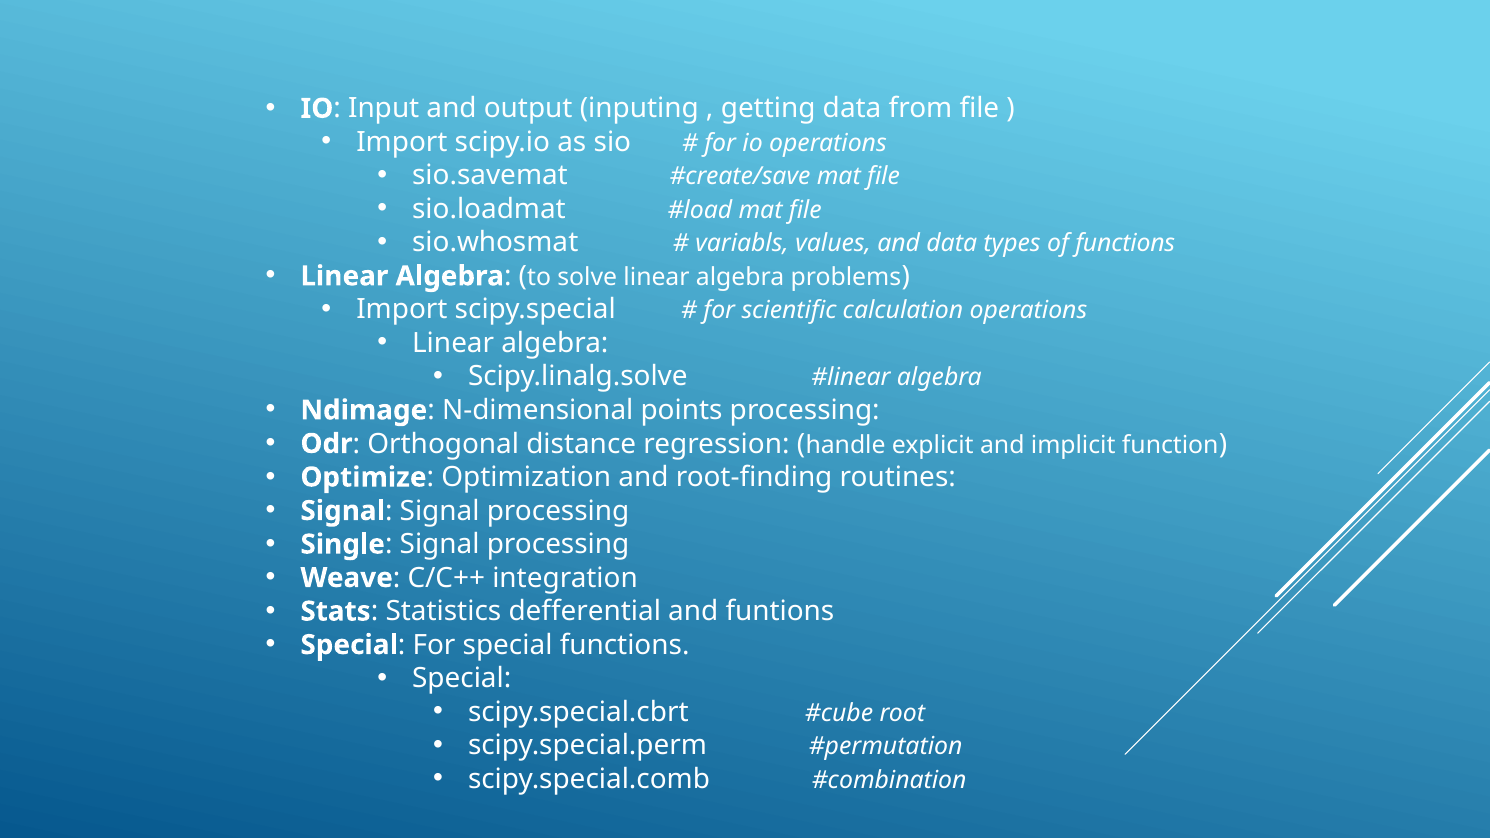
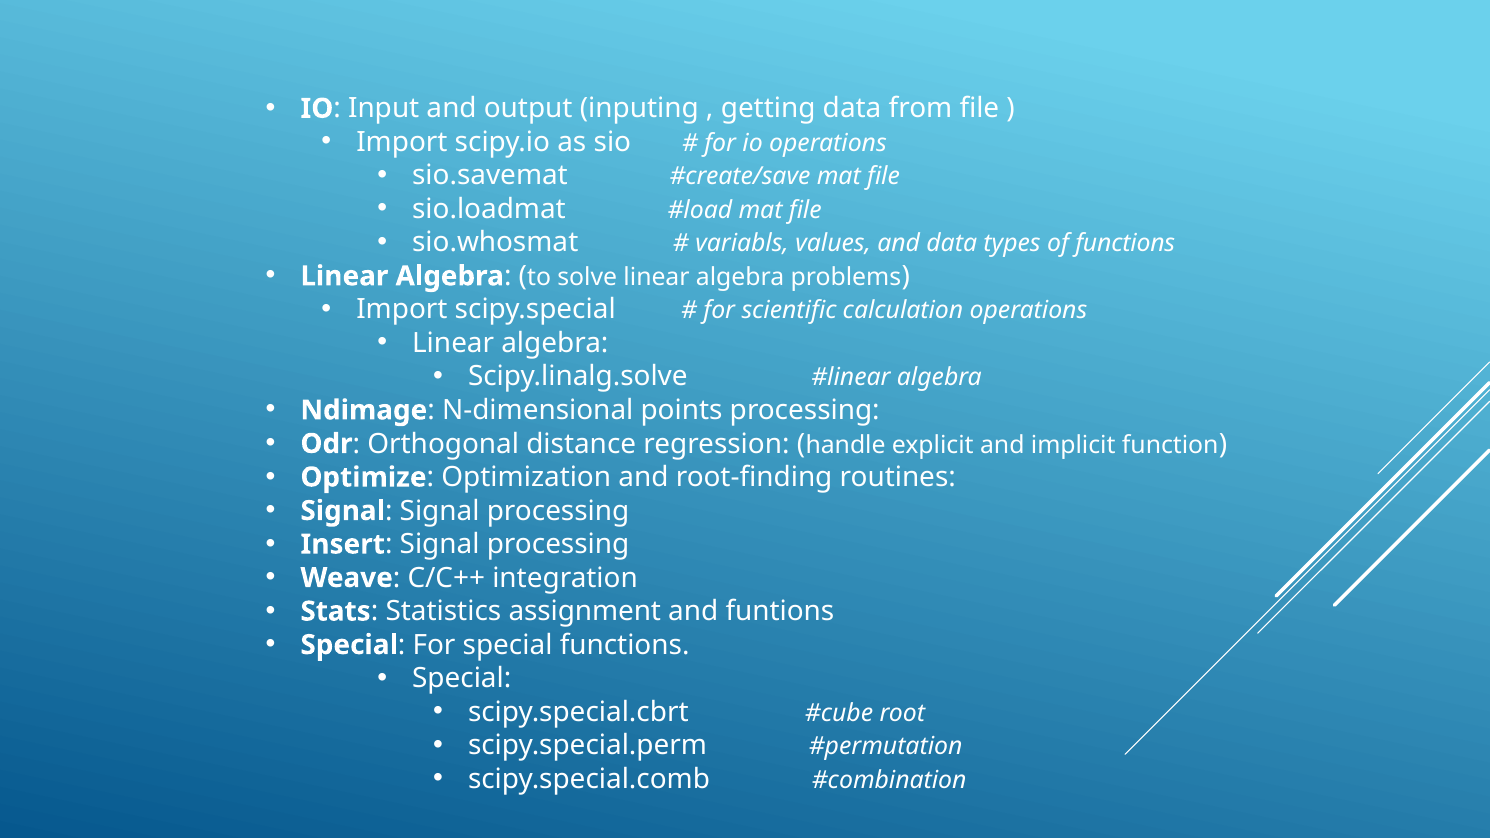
Single: Single -> Insert (343, 544)
defferential: defferential -> assignment (585, 611)
